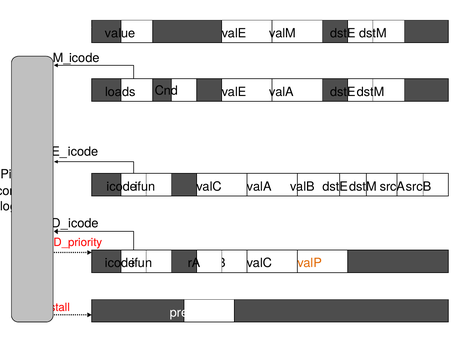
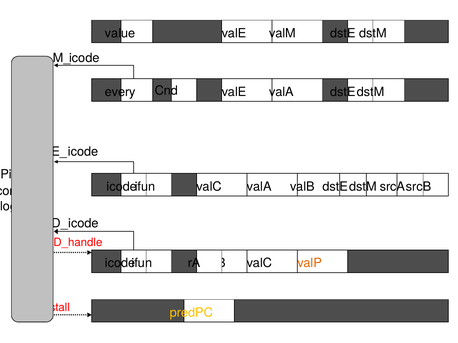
loads: loads -> every (120, 92)
D_priority: D_priority -> D_handle (78, 243)
predPC colour: white -> yellow (191, 313)
